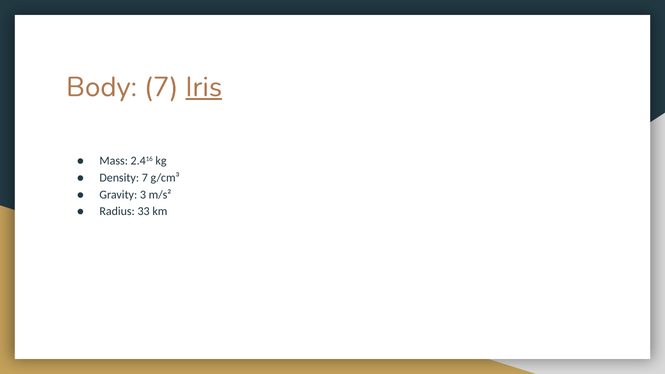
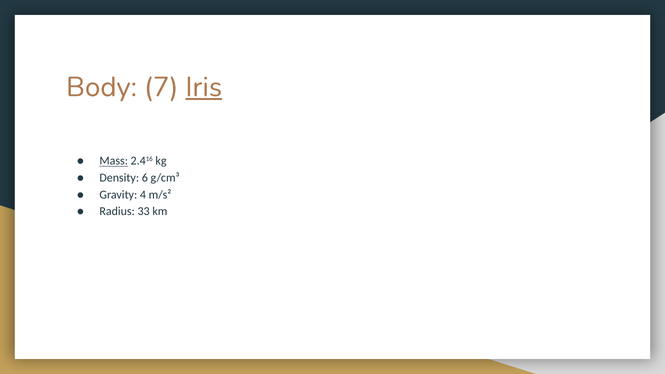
Mass underline: none -> present (114, 161)
Density 7: 7 -> 6 (145, 178)
3: 3 -> 4 (143, 195)
